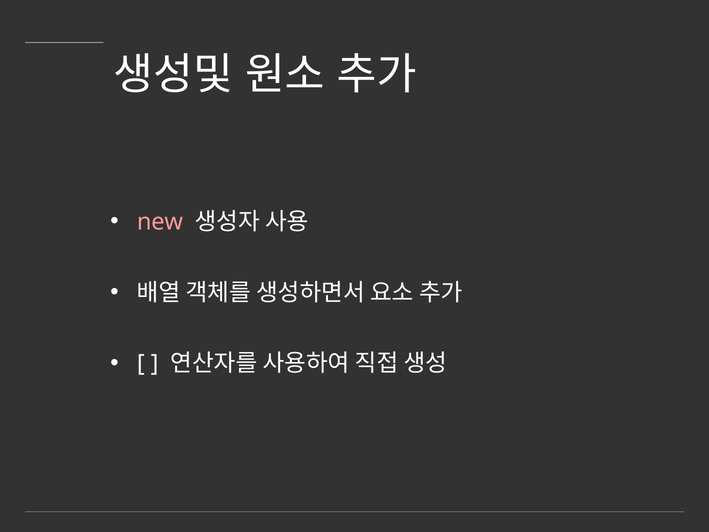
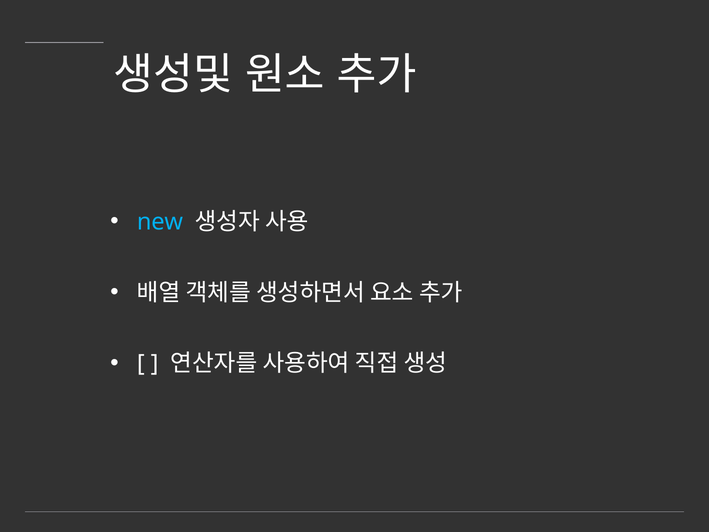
new colour: pink -> light blue (160, 222)
